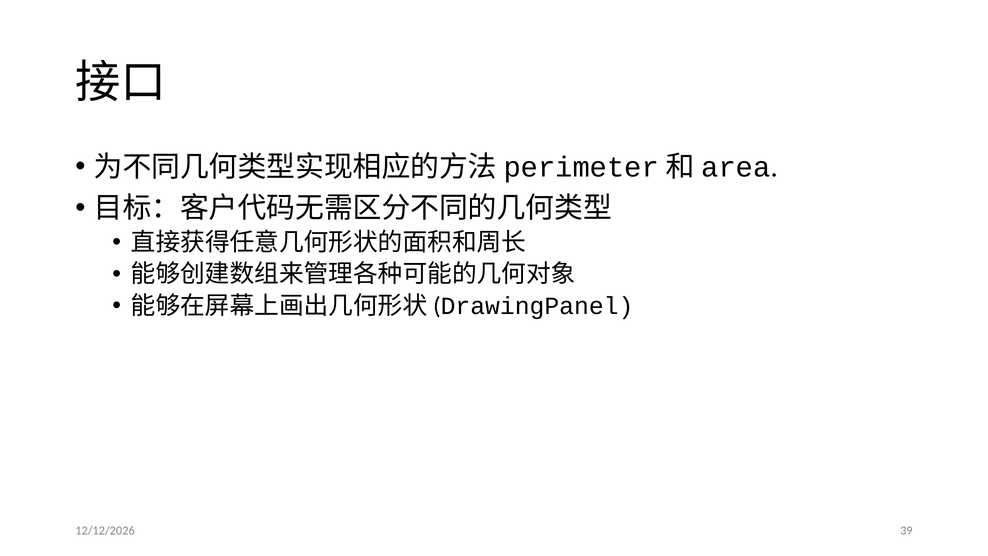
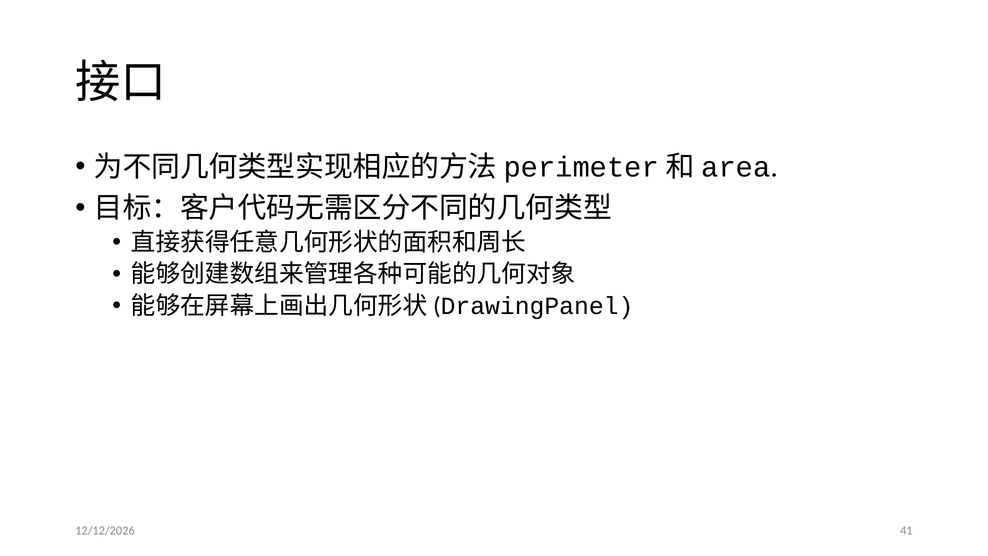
39: 39 -> 41 (906, 531)
